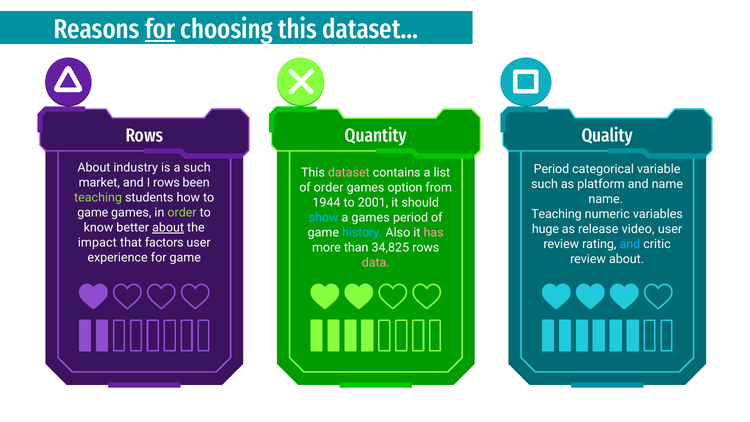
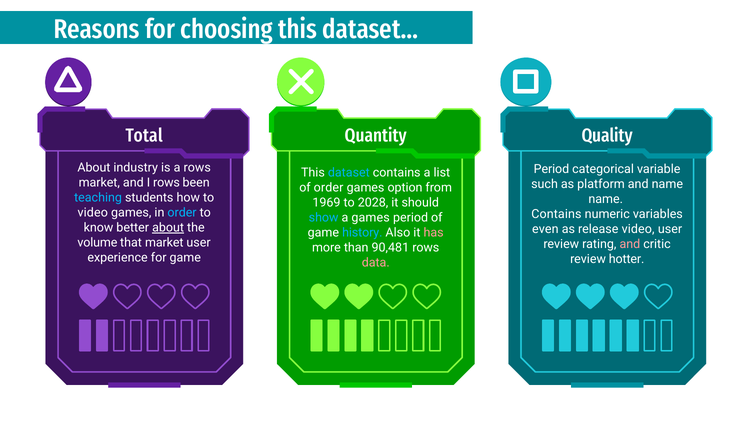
for underline: present -> none (160, 29)
Rows: Rows -> Total (144, 135)
a such: such -> rows (197, 167)
dataset colour: pink -> light blue (349, 173)
teaching colour: light green -> light blue (98, 197)
1944: 1944 -> 1969 (326, 203)
2001: 2001 -> 2028 (373, 203)
game: game -> video (93, 212)
order colour: light green -> light blue (182, 212)
Teaching: Teaching -> Contains (556, 214)
huge: huge -> even (545, 229)
impact: impact -> volume (97, 242)
that factors: factors -> market (164, 242)
and colour: light blue -> pink (630, 244)
34,825: 34,825 -> 90,481 (390, 248)
review about: about -> hotter (627, 259)
